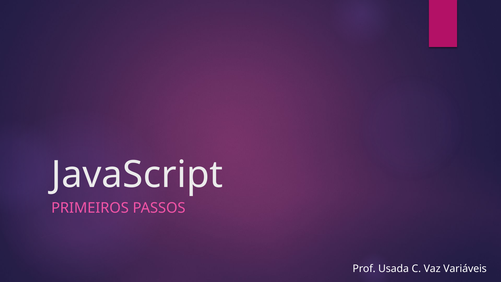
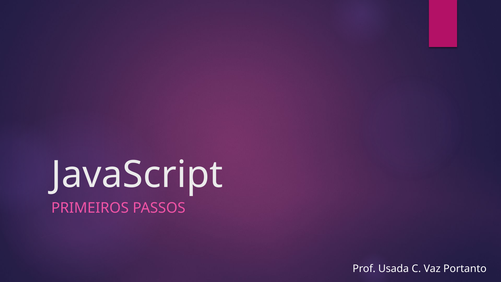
Variáveis: Variáveis -> Portanto (465, 269)
